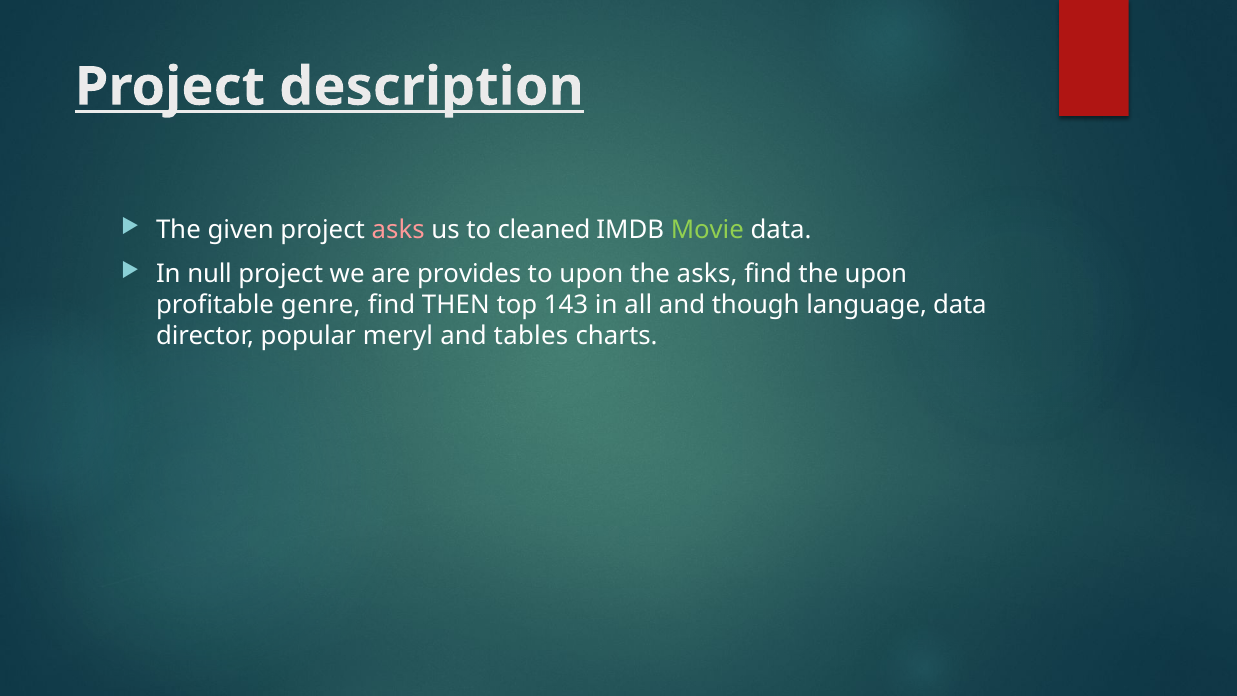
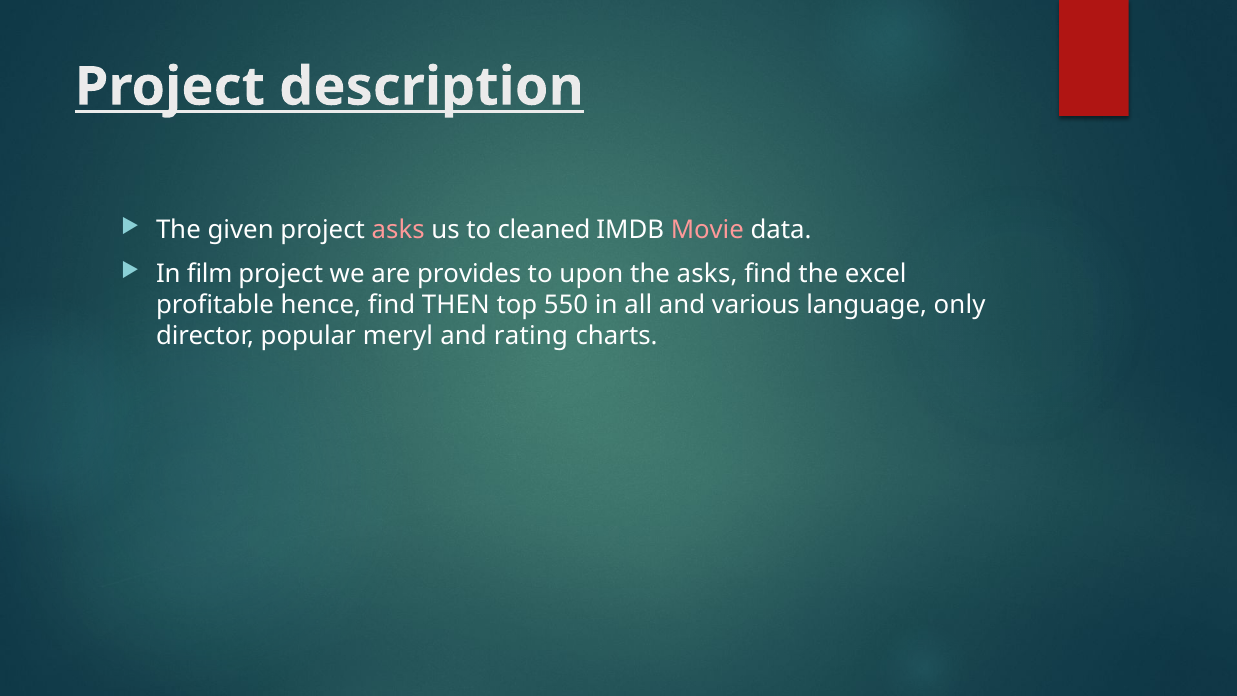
Movie colour: light green -> pink (707, 230)
null: null -> film (210, 274)
the upon: upon -> excel (876, 274)
genre: genre -> hence (321, 305)
143: 143 -> 550 (566, 305)
though: though -> various (756, 305)
language data: data -> only (960, 305)
tables: tables -> rating (531, 336)
